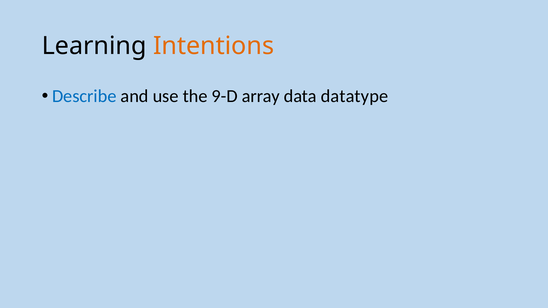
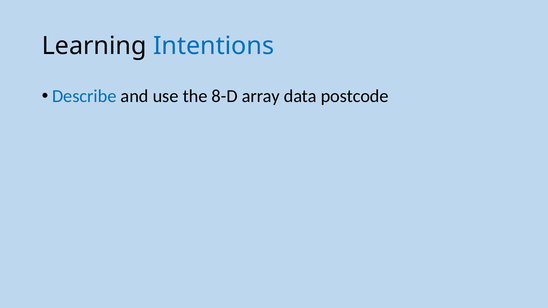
Intentions colour: orange -> blue (214, 46)
9-D: 9-D -> 8-D (225, 96)
datatype: datatype -> postcode (355, 96)
